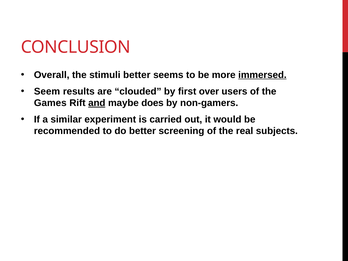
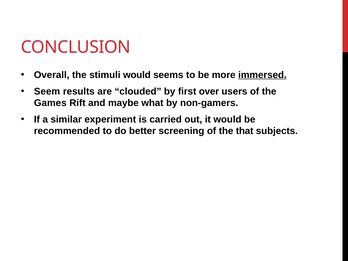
stimuli better: better -> would (137, 75)
and underline: present -> none (97, 103)
does: does -> what (152, 103)
real: real -> that (245, 131)
